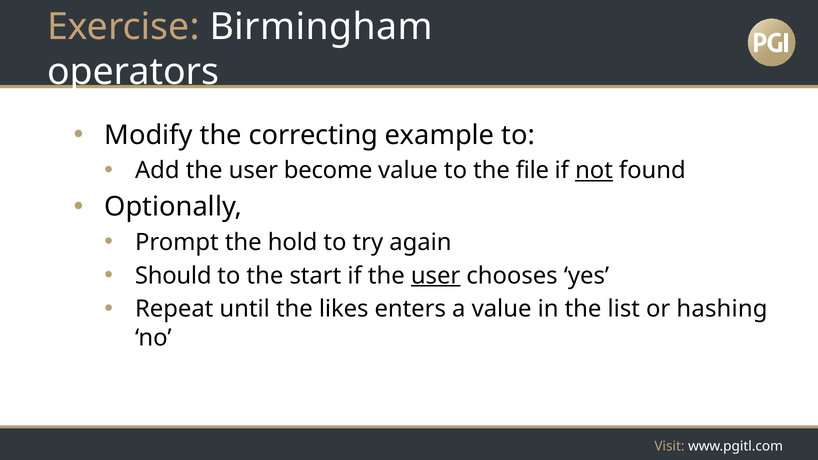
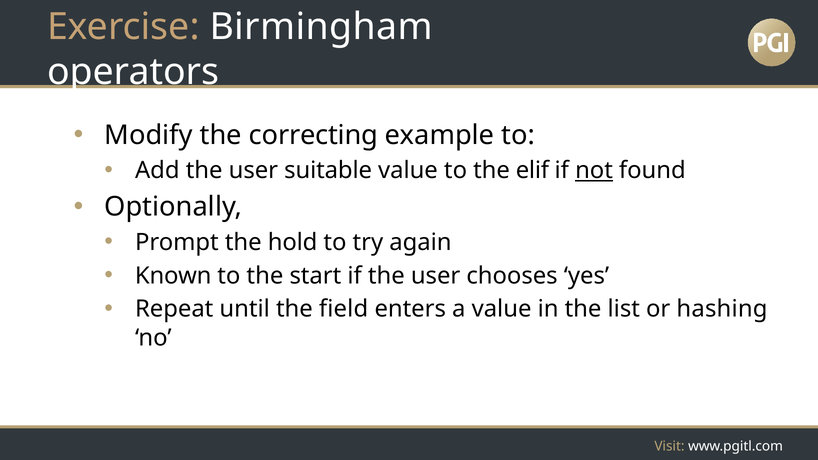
become: become -> suitable (328, 171)
file: file -> elif (532, 171)
Should: Should -> Known (173, 276)
user underline: present -> none (436, 276)
likes: likes -> field (344, 309)
